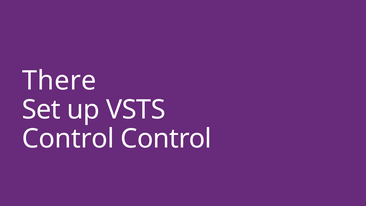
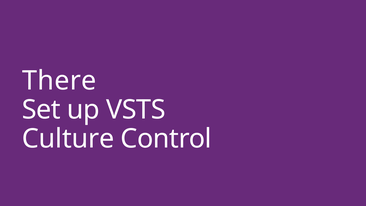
Control: Control -> Culture (68, 139)
